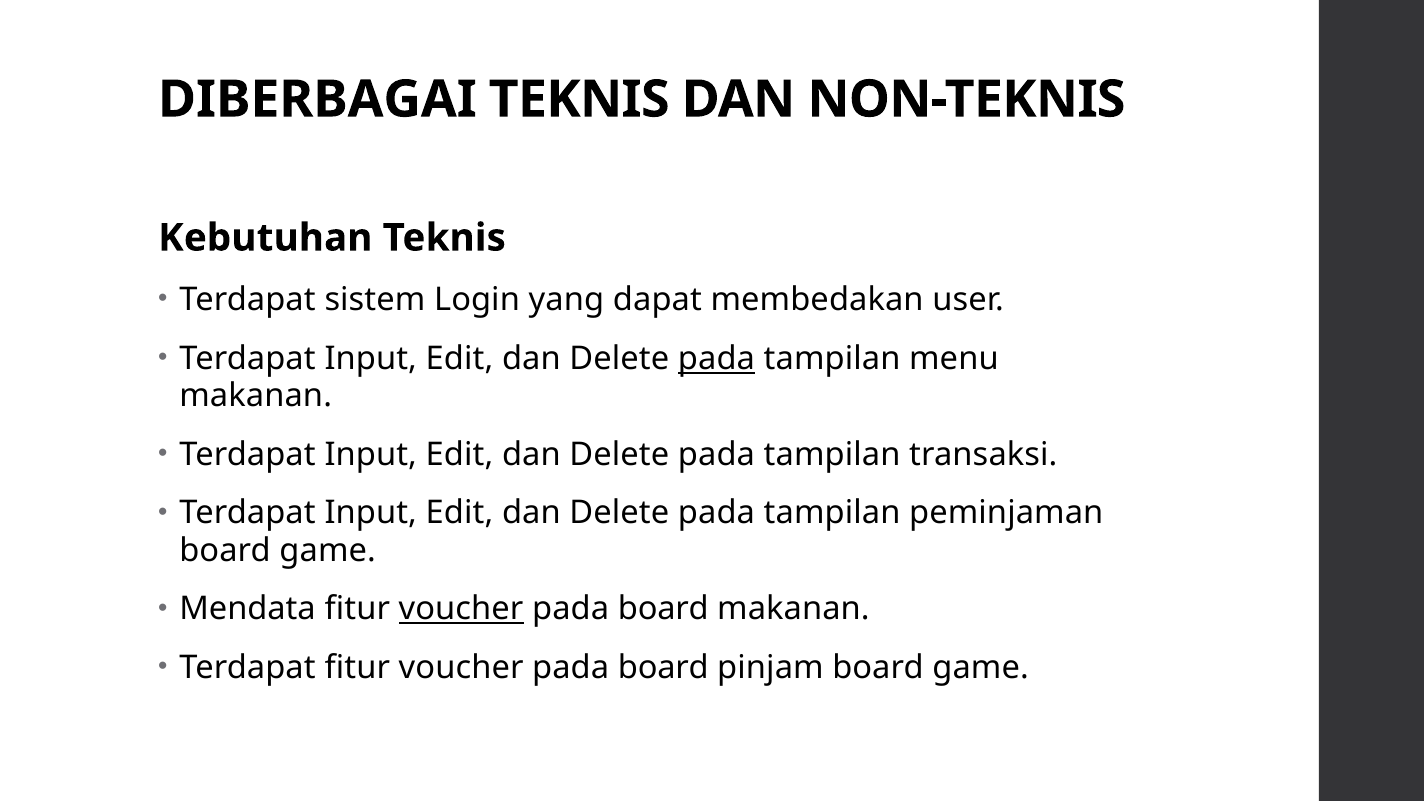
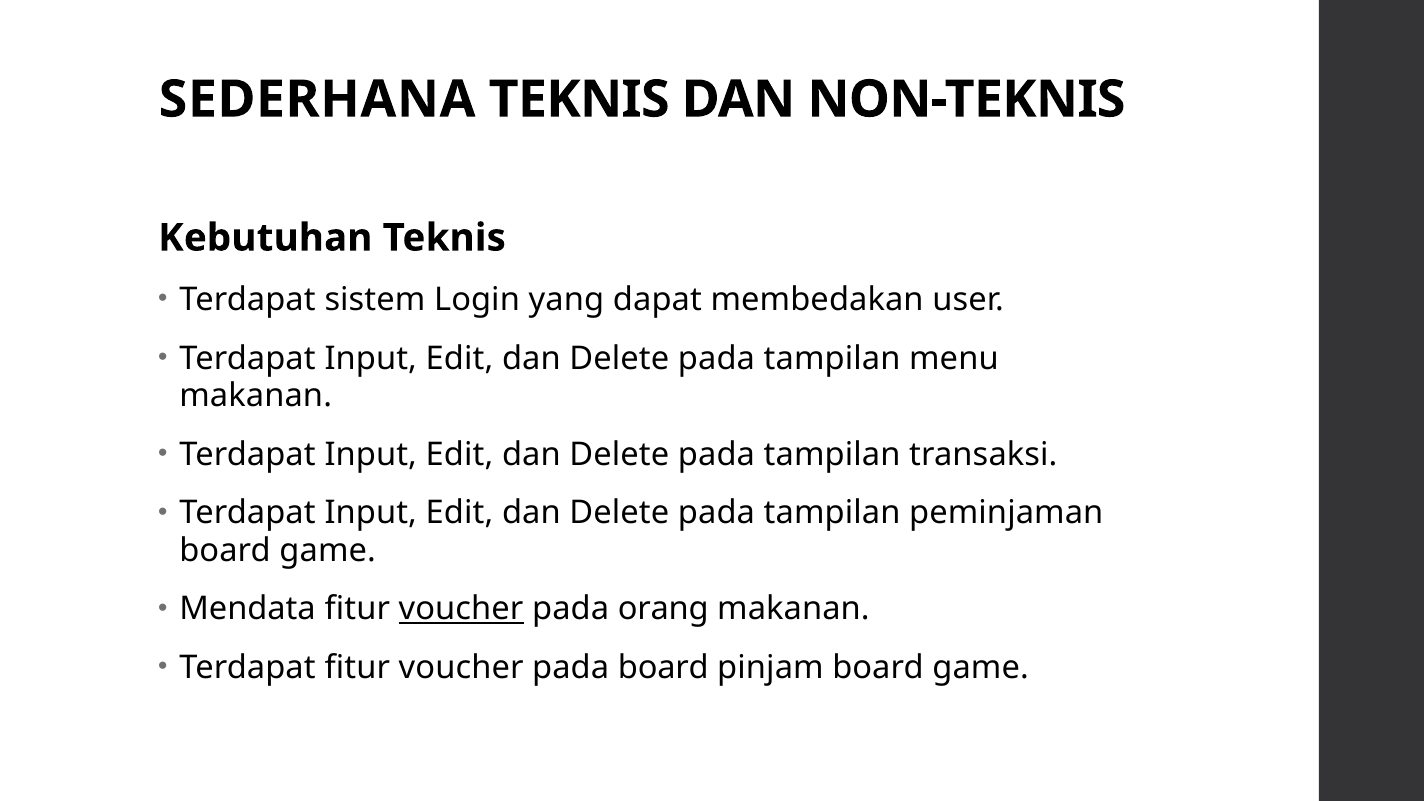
DIBERBAGAI: DIBERBAGAI -> SEDERHANA (317, 99)
pada underline: present -> none (716, 359)
board: board -> orang (663, 609)
